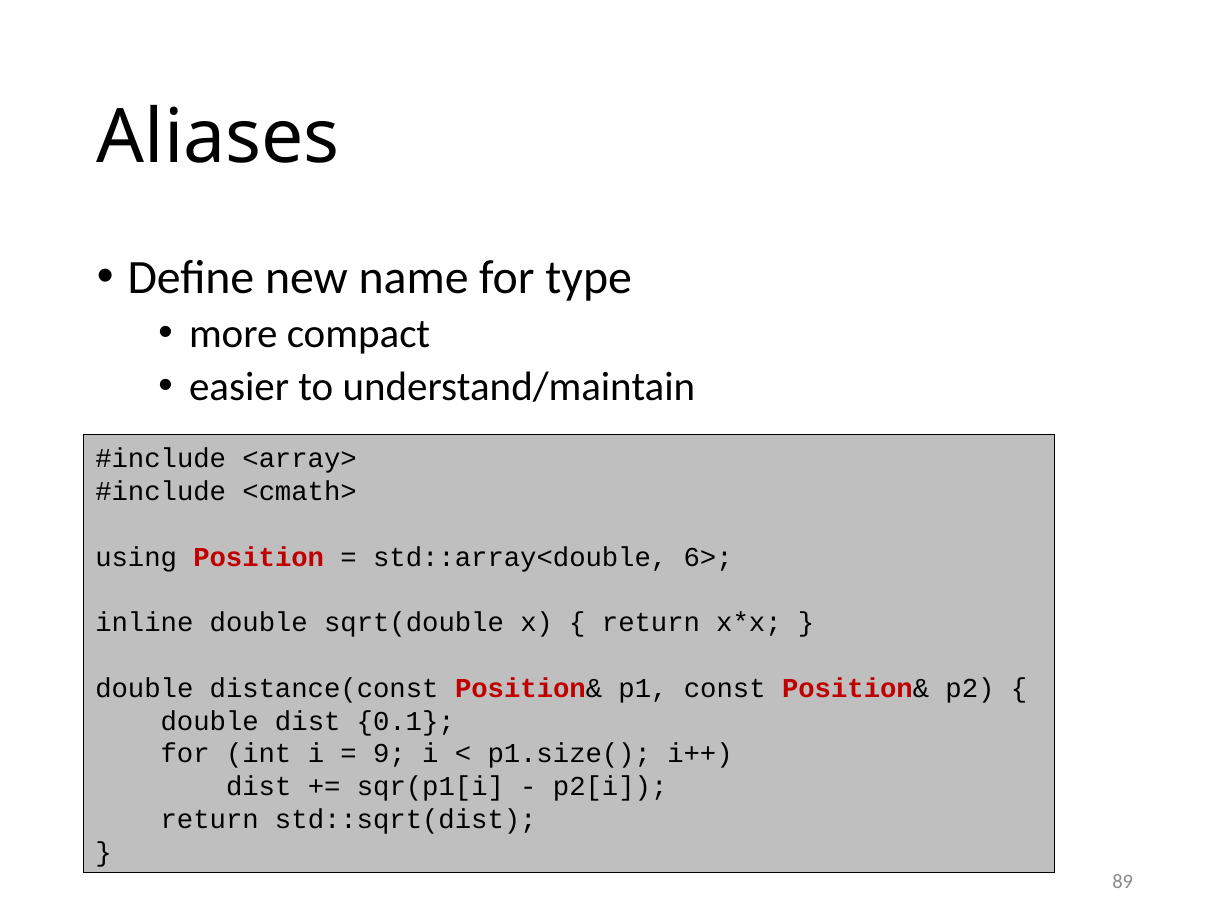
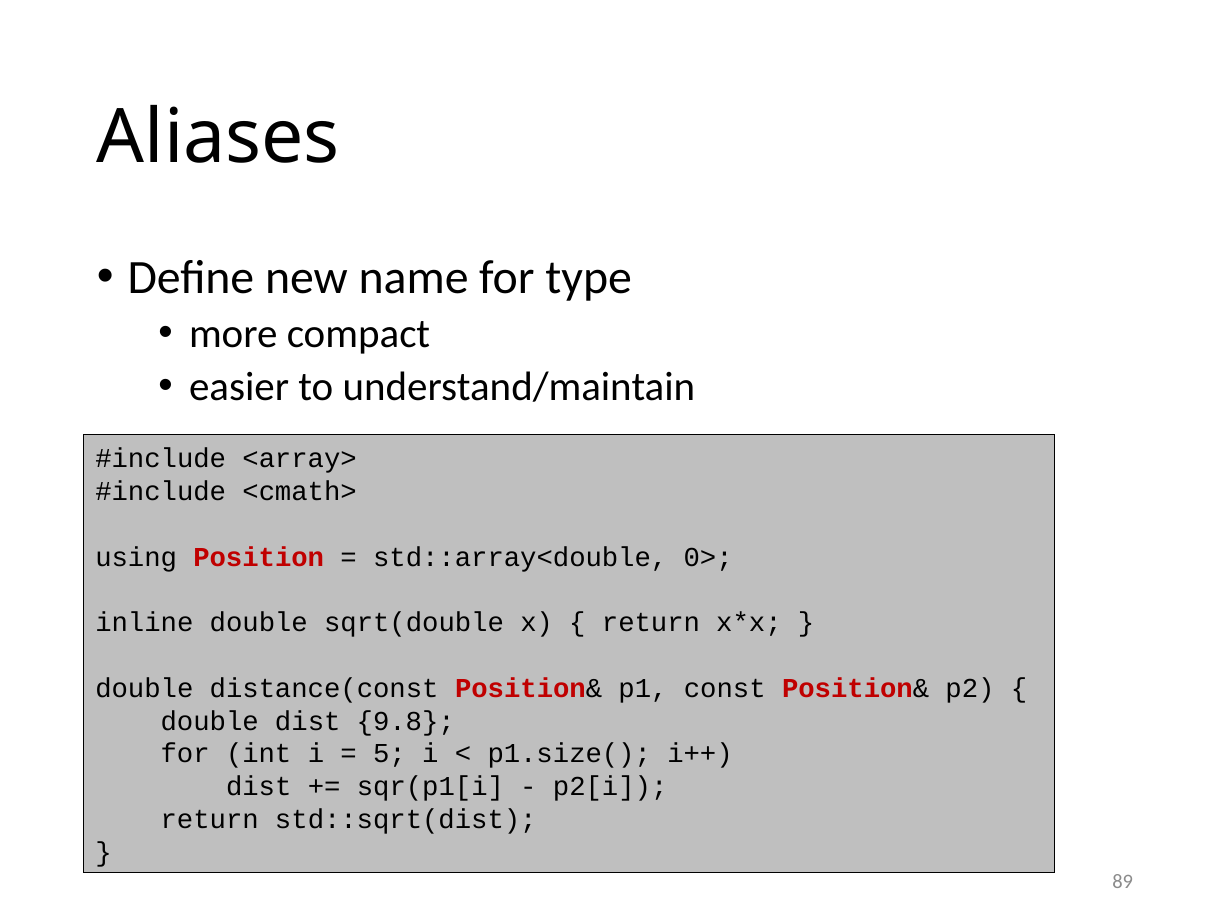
6>: 6> -> 0> (708, 557)
0.1: 0.1 -> 9.8 (406, 721)
9: 9 -> 5 (389, 753)
